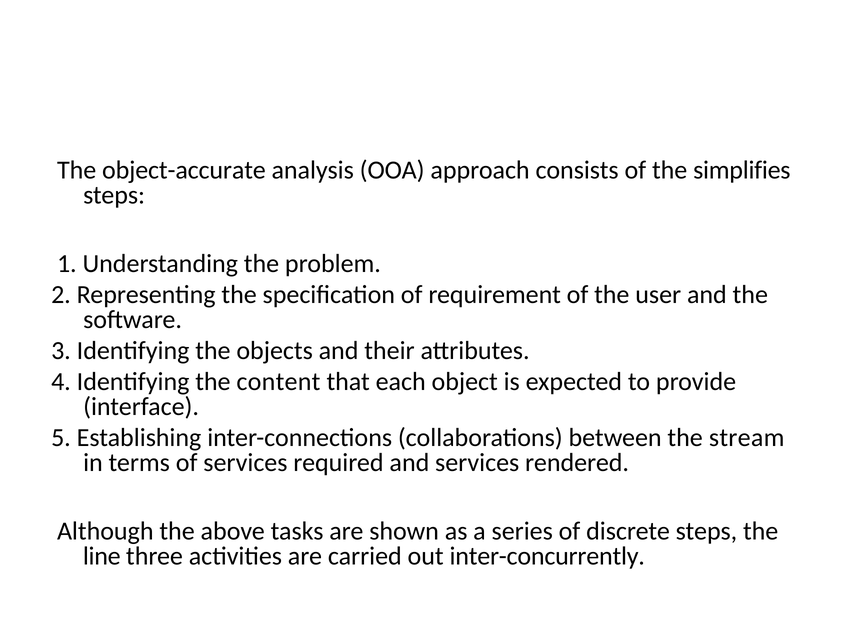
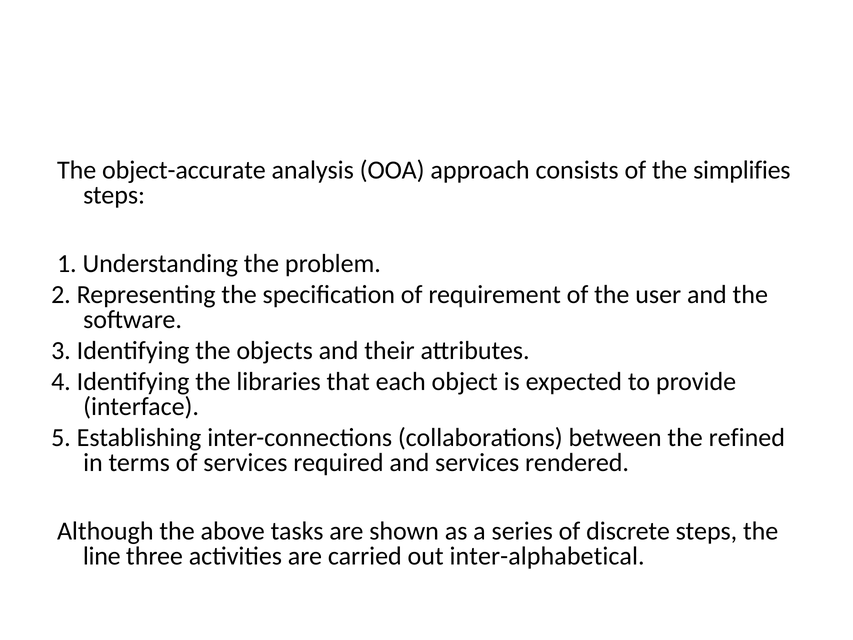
content: content -> libraries (279, 382)
stream: stream -> refined (747, 438)
inter-concurrently: inter-concurrently -> inter-alphabetical (547, 556)
